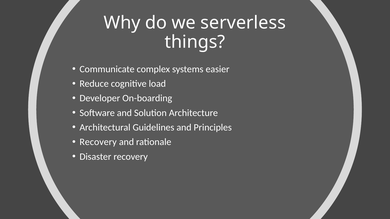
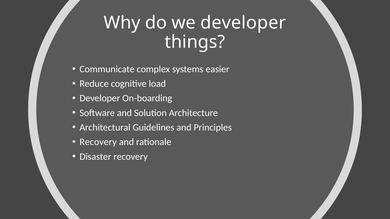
we serverless: serverless -> developer (243, 23)
